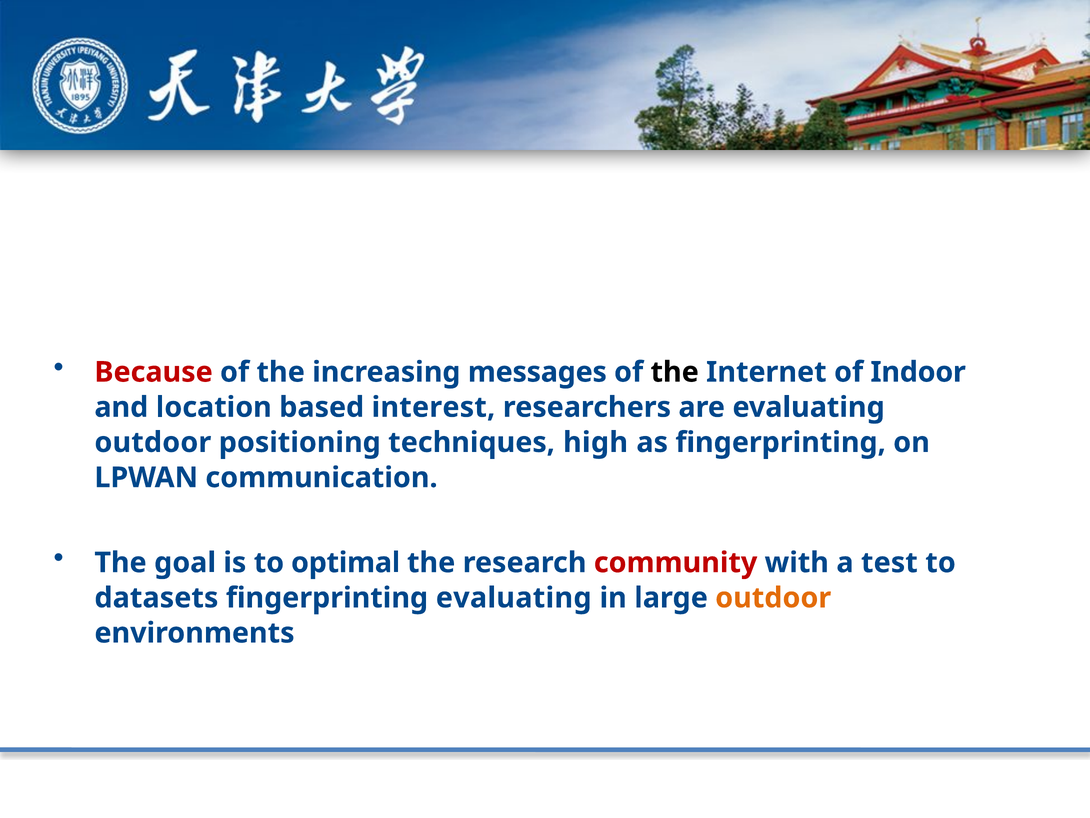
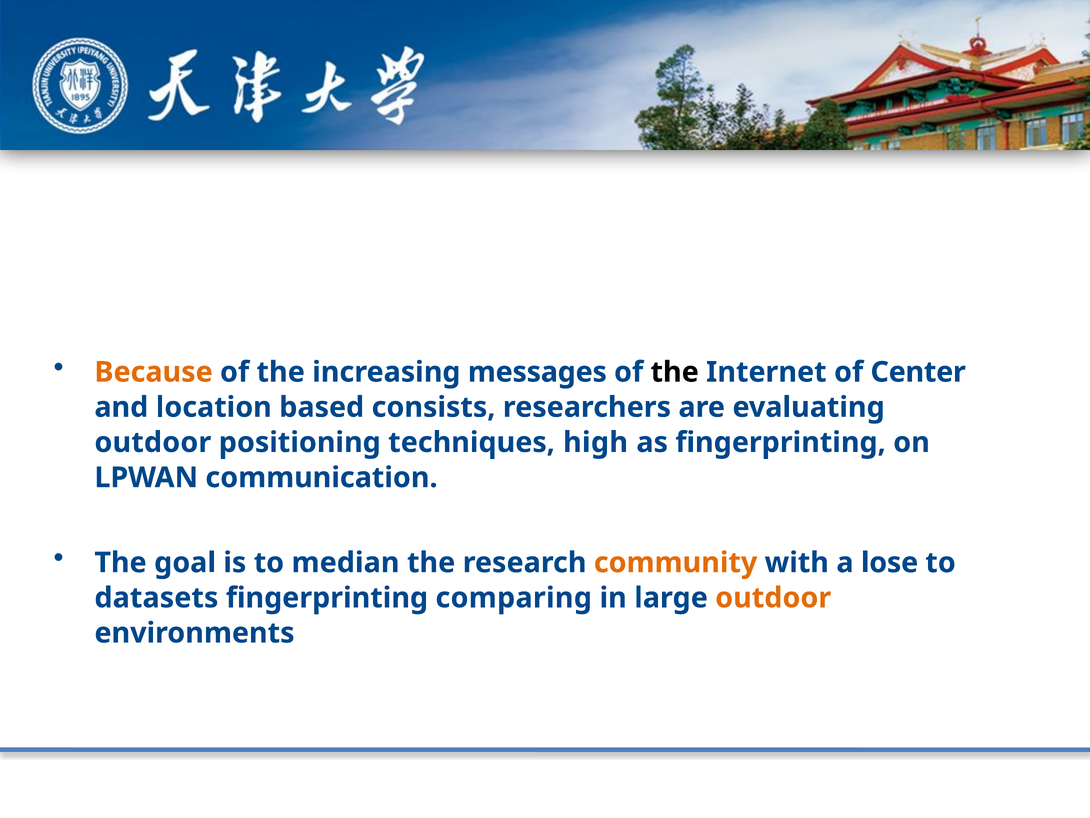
Because colour: red -> orange (154, 372)
Indoor: Indoor -> Center (918, 372)
interest: interest -> consists (434, 407)
optimal: optimal -> median (346, 562)
community colour: red -> orange (676, 562)
test: test -> lose (890, 562)
fingerprinting evaluating: evaluating -> comparing (514, 598)
